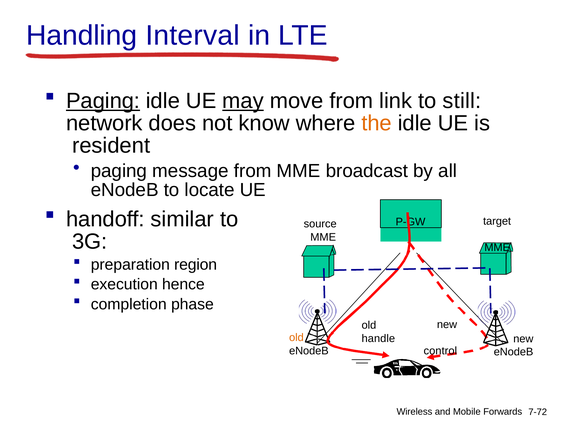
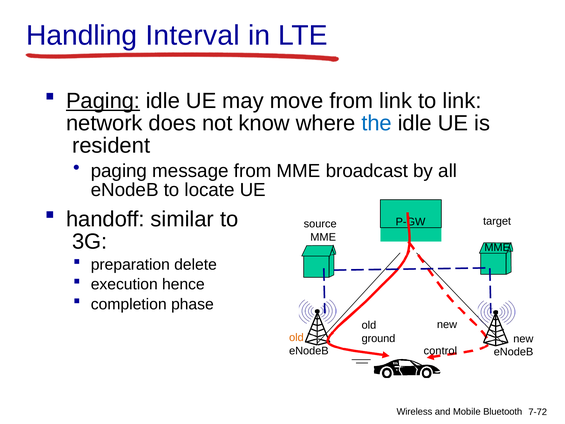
may underline: present -> none (243, 101)
to still: still -> link (462, 101)
the colour: orange -> blue (377, 123)
region: region -> delete (196, 264)
handle: handle -> ground (378, 338)
Forwards: Forwards -> Bluetooth (503, 411)
